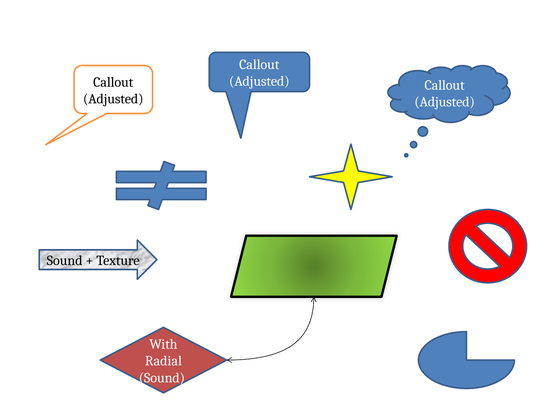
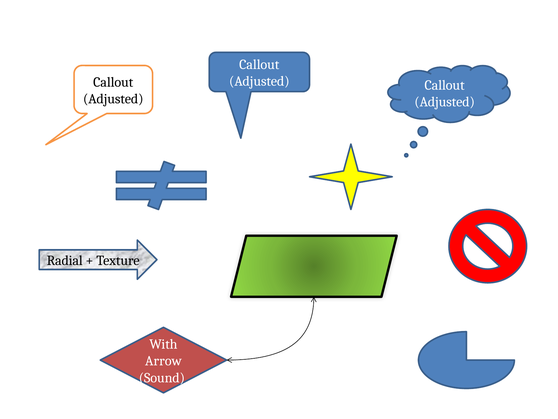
Sound: Sound -> Radial (65, 260)
Radial: Radial -> Arrow (163, 361)
